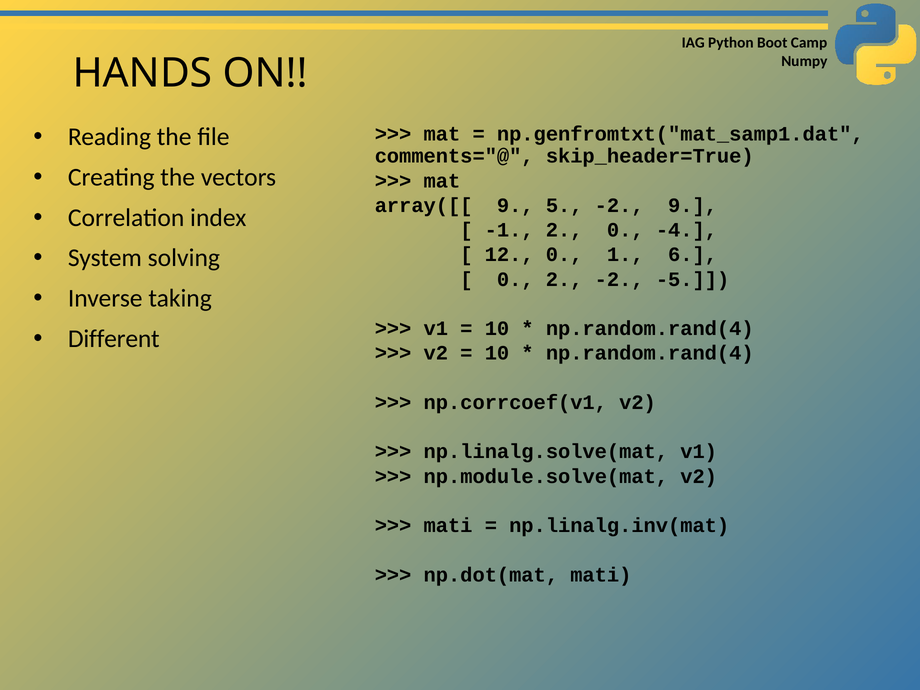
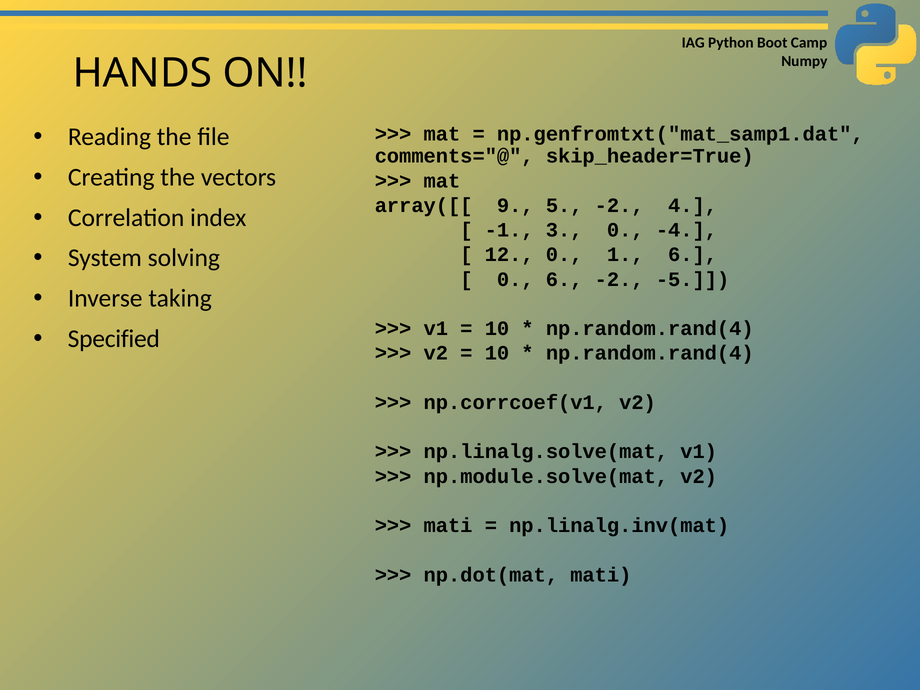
-2 9: 9 -> 4 (693, 205)
-1 2: 2 -> 3 (564, 230)
0 2: 2 -> 6 (564, 279)
Different: Different -> Specified (114, 339)
